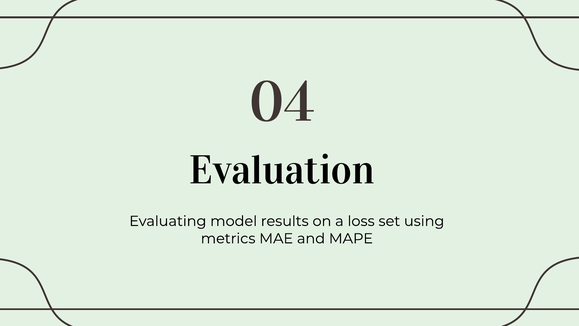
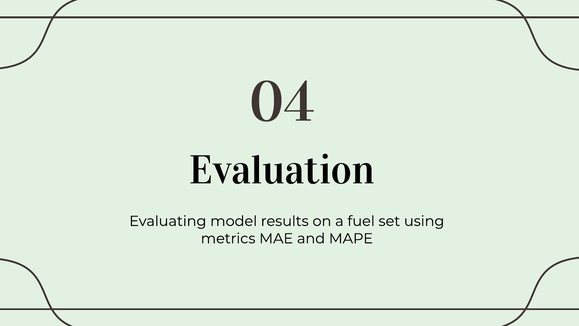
loss: loss -> fuel (361, 221)
